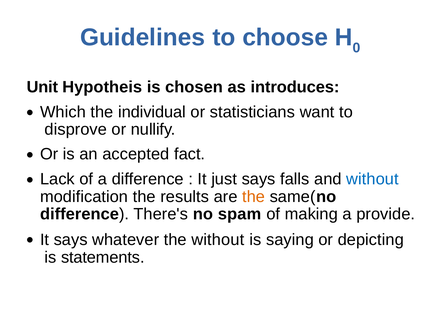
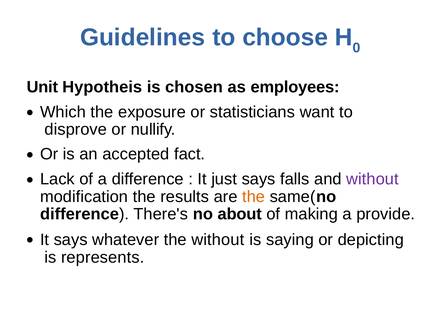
introduces: introduces -> employees (295, 87)
individual: individual -> exposure (152, 112)
without colour: blue -> purple (372, 179)
spam: spam -> about (240, 214)
statements: statements -> represents (103, 257)
